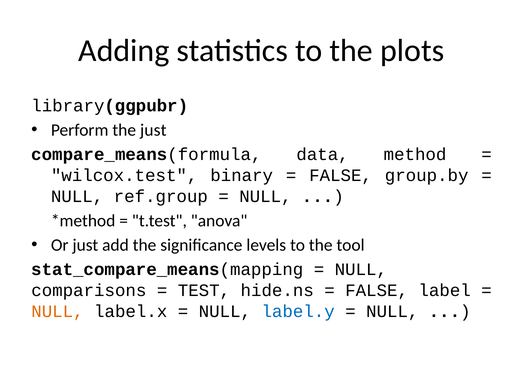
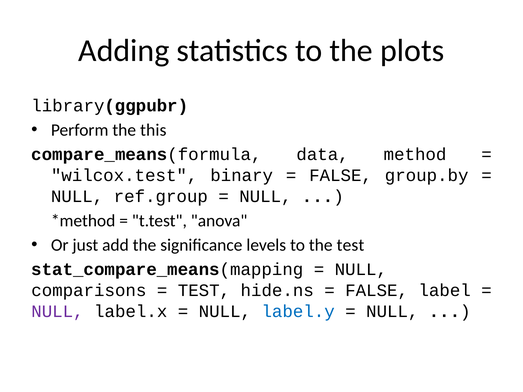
the just: just -> this (153, 130)
the tool: tool -> test (350, 245)
NULL colour: orange -> purple (57, 311)
